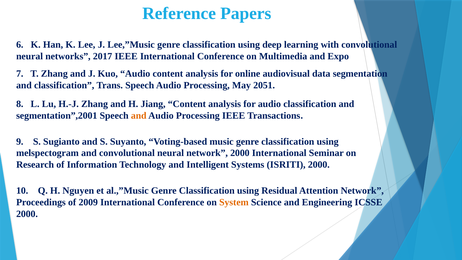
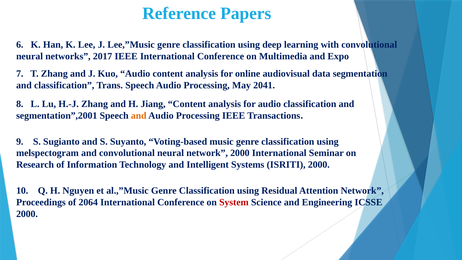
2051: 2051 -> 2041 (264, 85)
2009: 2009 -> 2064 (88, 202)
System colour: orange -> red (234, 202)
